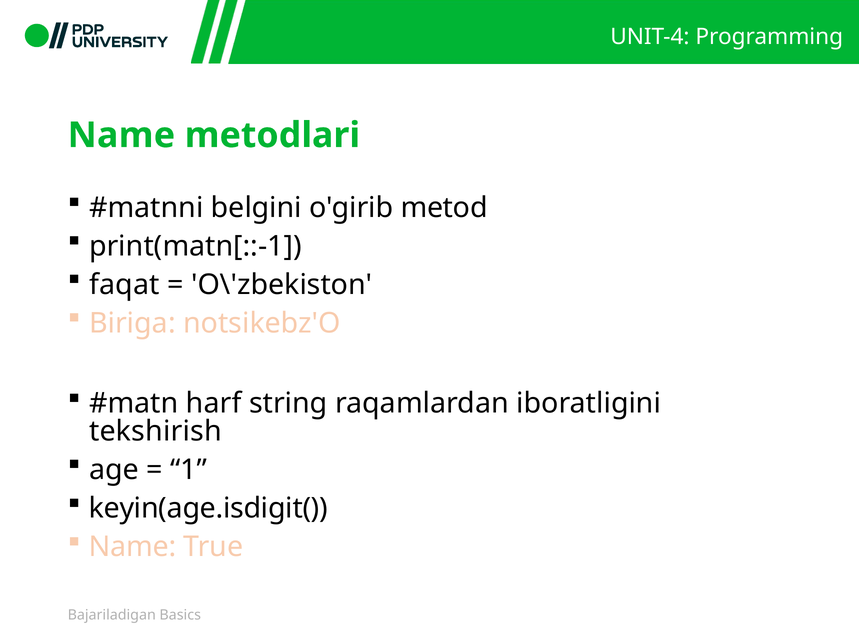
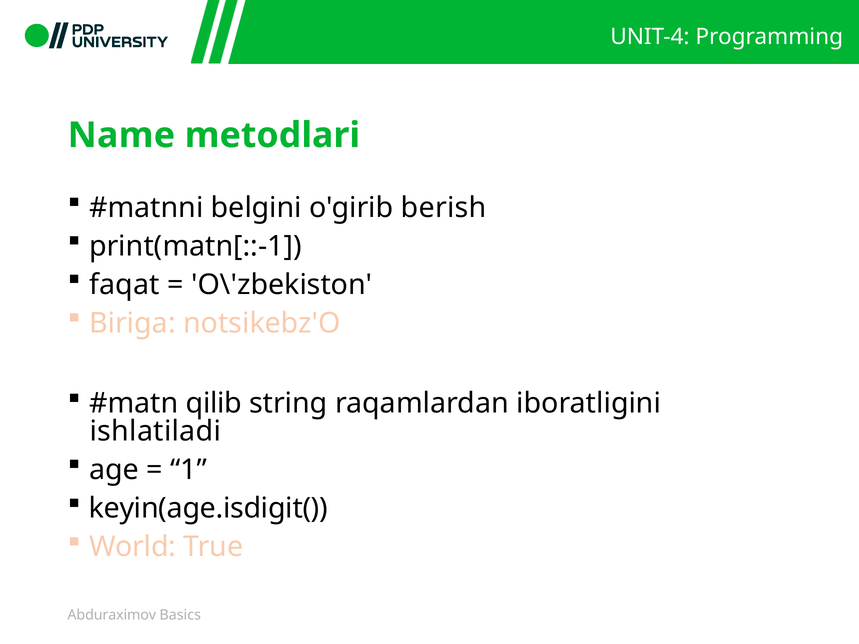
metod: metod -> berish (444, 208)
harf: harf -> qilib (214, 404)
tekshirish: tekshirish -> ishlatiladi (155, 431)
Name: Name -> World (133, 547)
Bajariladigan: Bajariladigan -> Abduraximov (112, 615)
